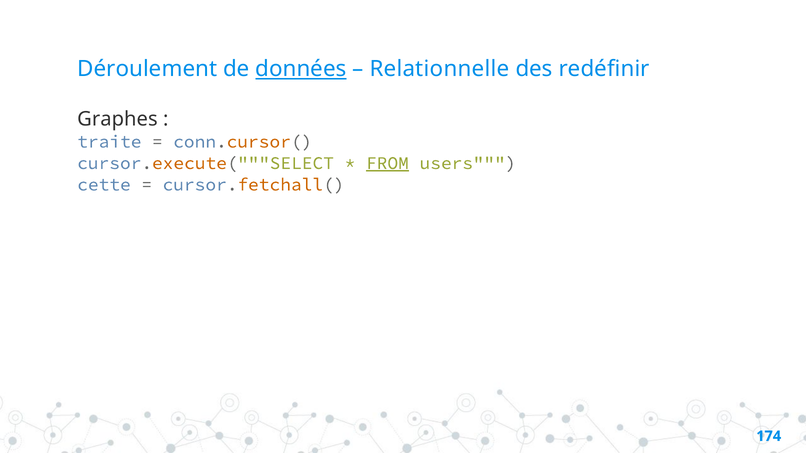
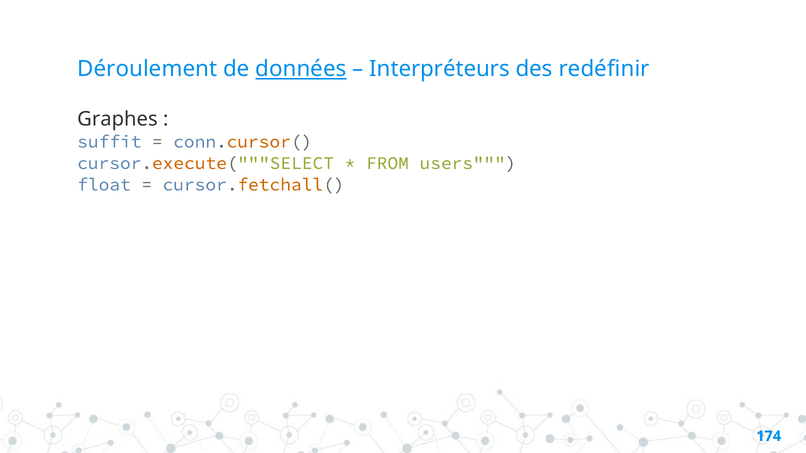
Relationnelle: Relationnelle -> Interpréteurs (440, 69)
traite: traite -> suffit (109, 142)
FROM underline: present -> none (387, 163)
cette: cette -> float (104, 185)
